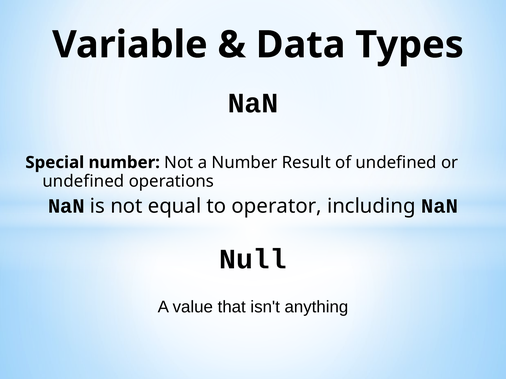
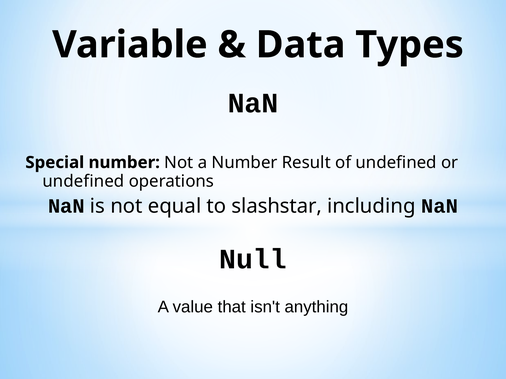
operator: operator -> slashstar (277, 207)
